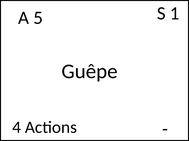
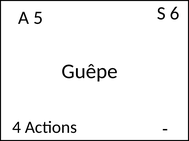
1: 1 -> 6 (175, 13)
